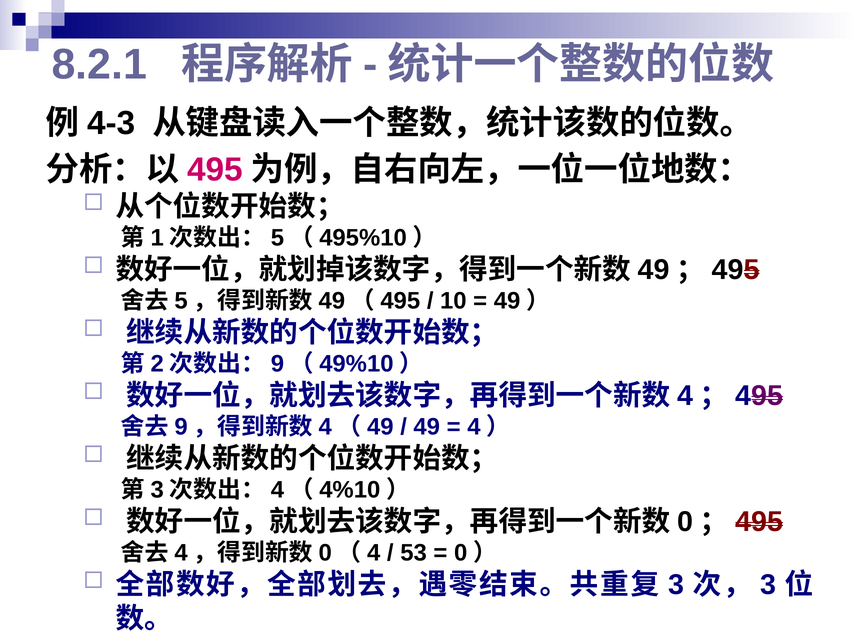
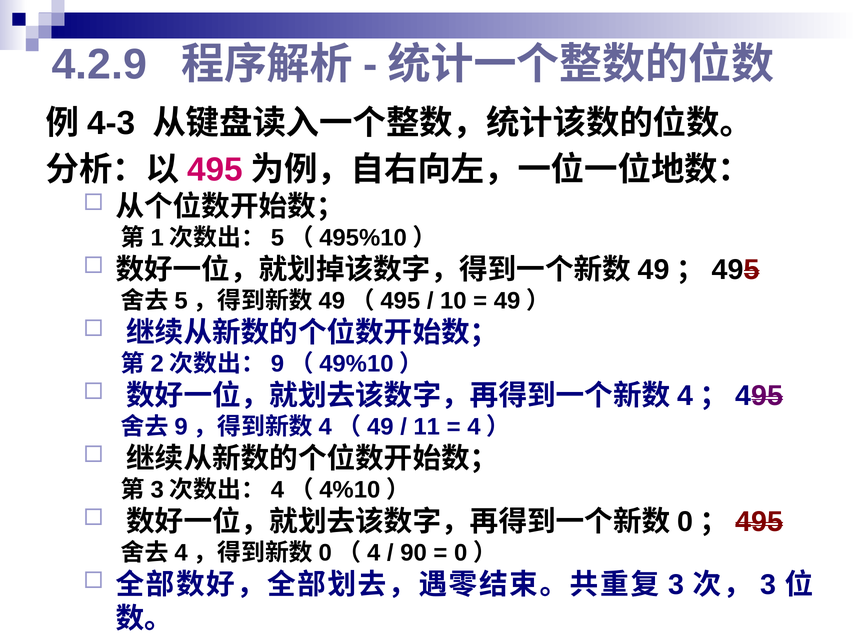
8.2.1: 8.2.1 -> 4.2.9 (99, 65)
49: 49 -> 11 (427, 427)
53: 53 -> 90 (414, 553)
